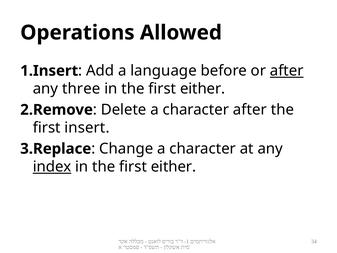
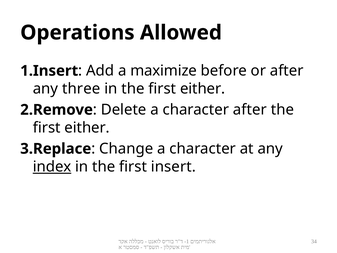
language: language -> maximize (164, 71)
after underline: present -> none (287, 71)
insert: insert -> either (87, 128)
either: either -> insert (173, 167)
